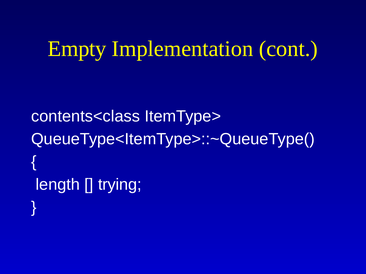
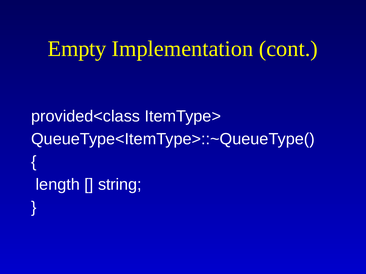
contents<class: contents<class -> provided<class (86, 116)
trying: trying -> string (120, 185)
